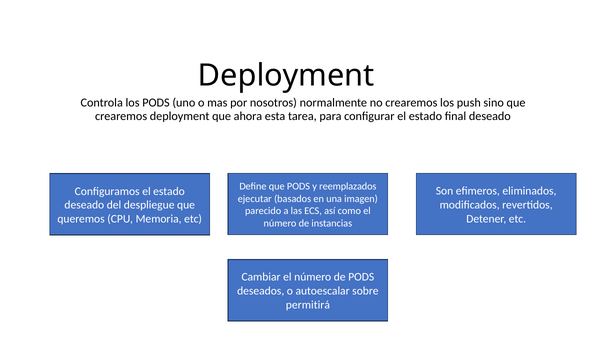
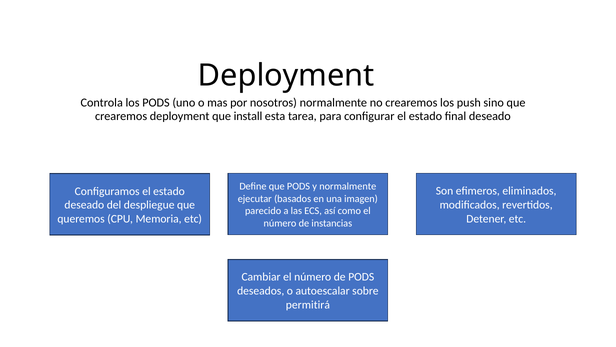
ahora: ahora -> install (248, 116)
y reemplazados: reemplazados -> normalmente (348, 186)
